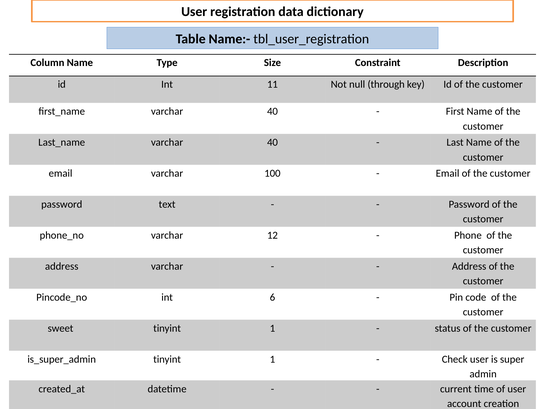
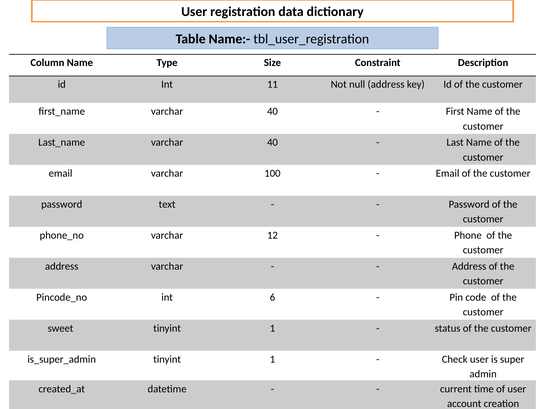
null through: through -> address (386, 84)
